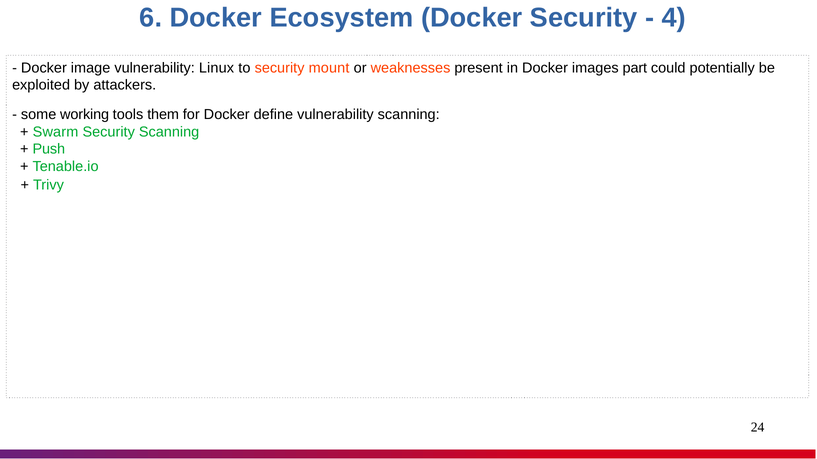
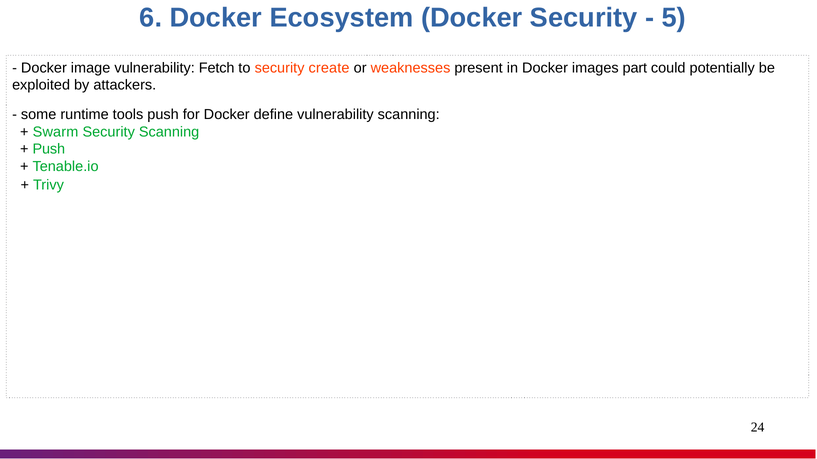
4: 4 -> 5 (674, 18)
Linux: Linux -> Fetch (217, 68)
mount: mount -> create (329, 68)
working: working -> runtime (85, 115)
tools them: them -> push (163, 115)
